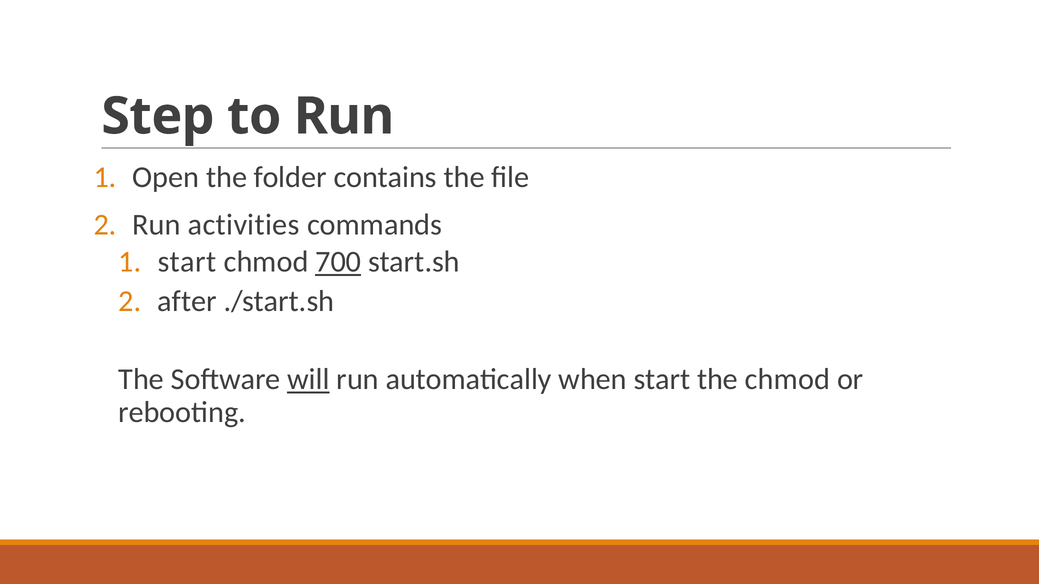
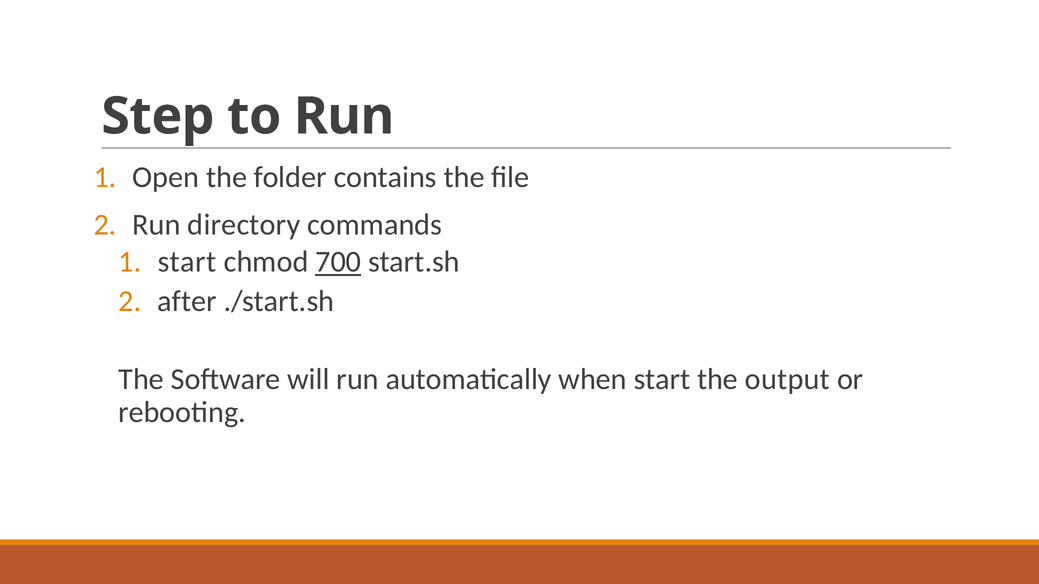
activities: activities -> directory (244, 225)
will underline: present -> none (308, 380)
the chmod: chmod -> output (787, 380)
